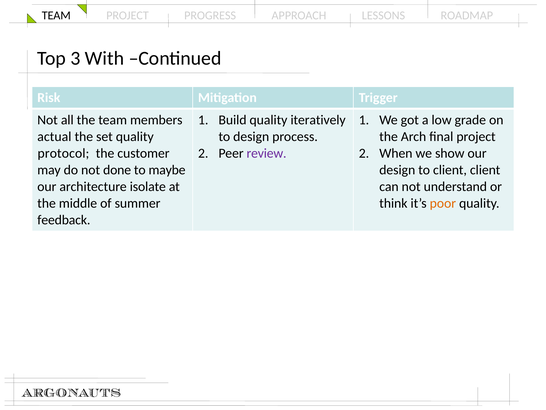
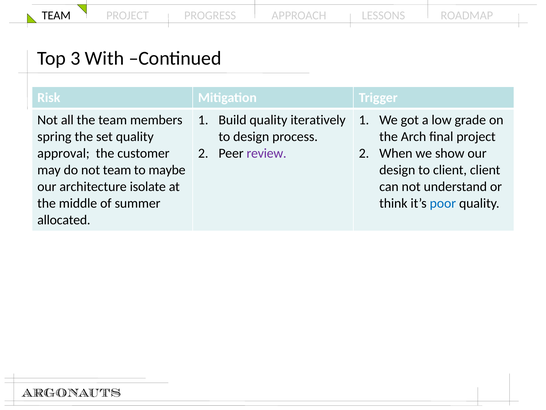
actual: actual -> spring (54, 136)
protocol: protocol -> approval (63, 153)
not done: done -> team (117, 170)
poor colour: orange -> blue (443, 203)
feedback: feedback -> allocated (64, 220)
